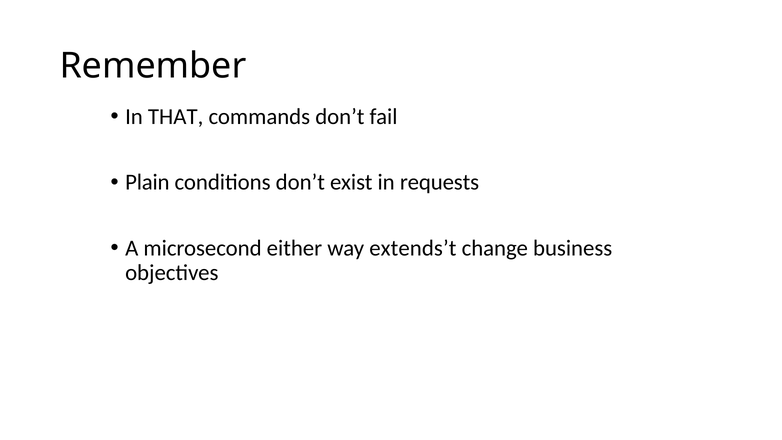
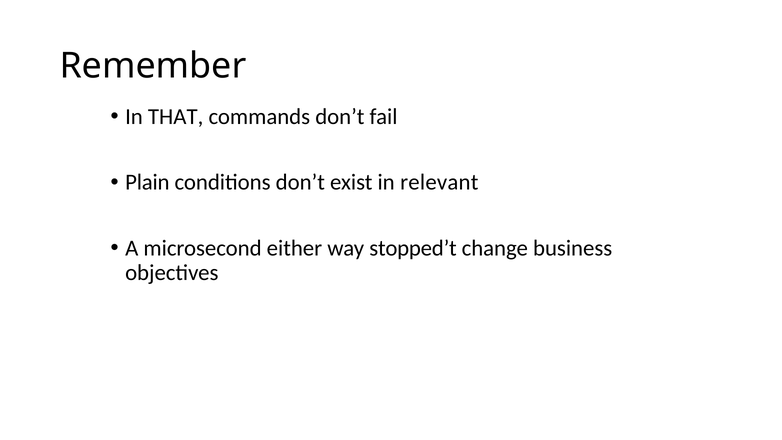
requests: requests -> relevant (439, 182)
extends’t: extends’t -> stopped’t (413, 248)
